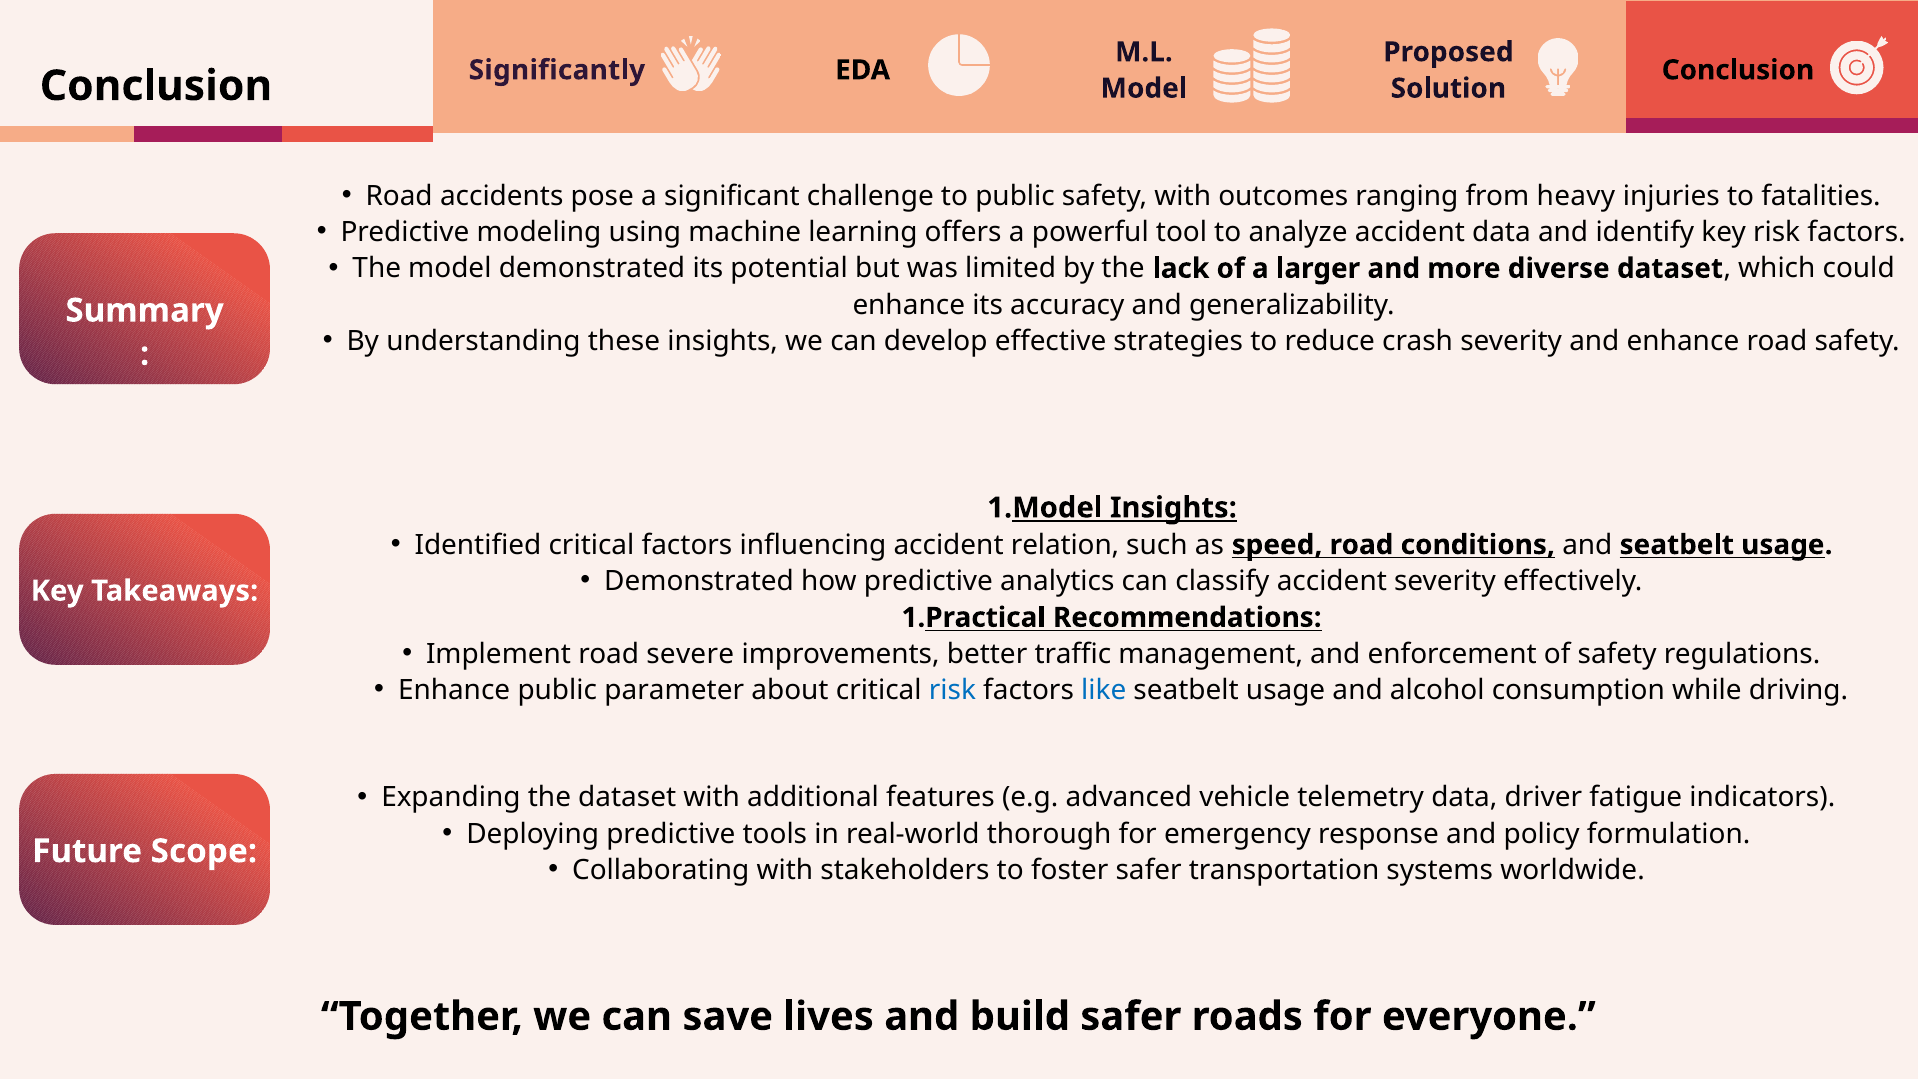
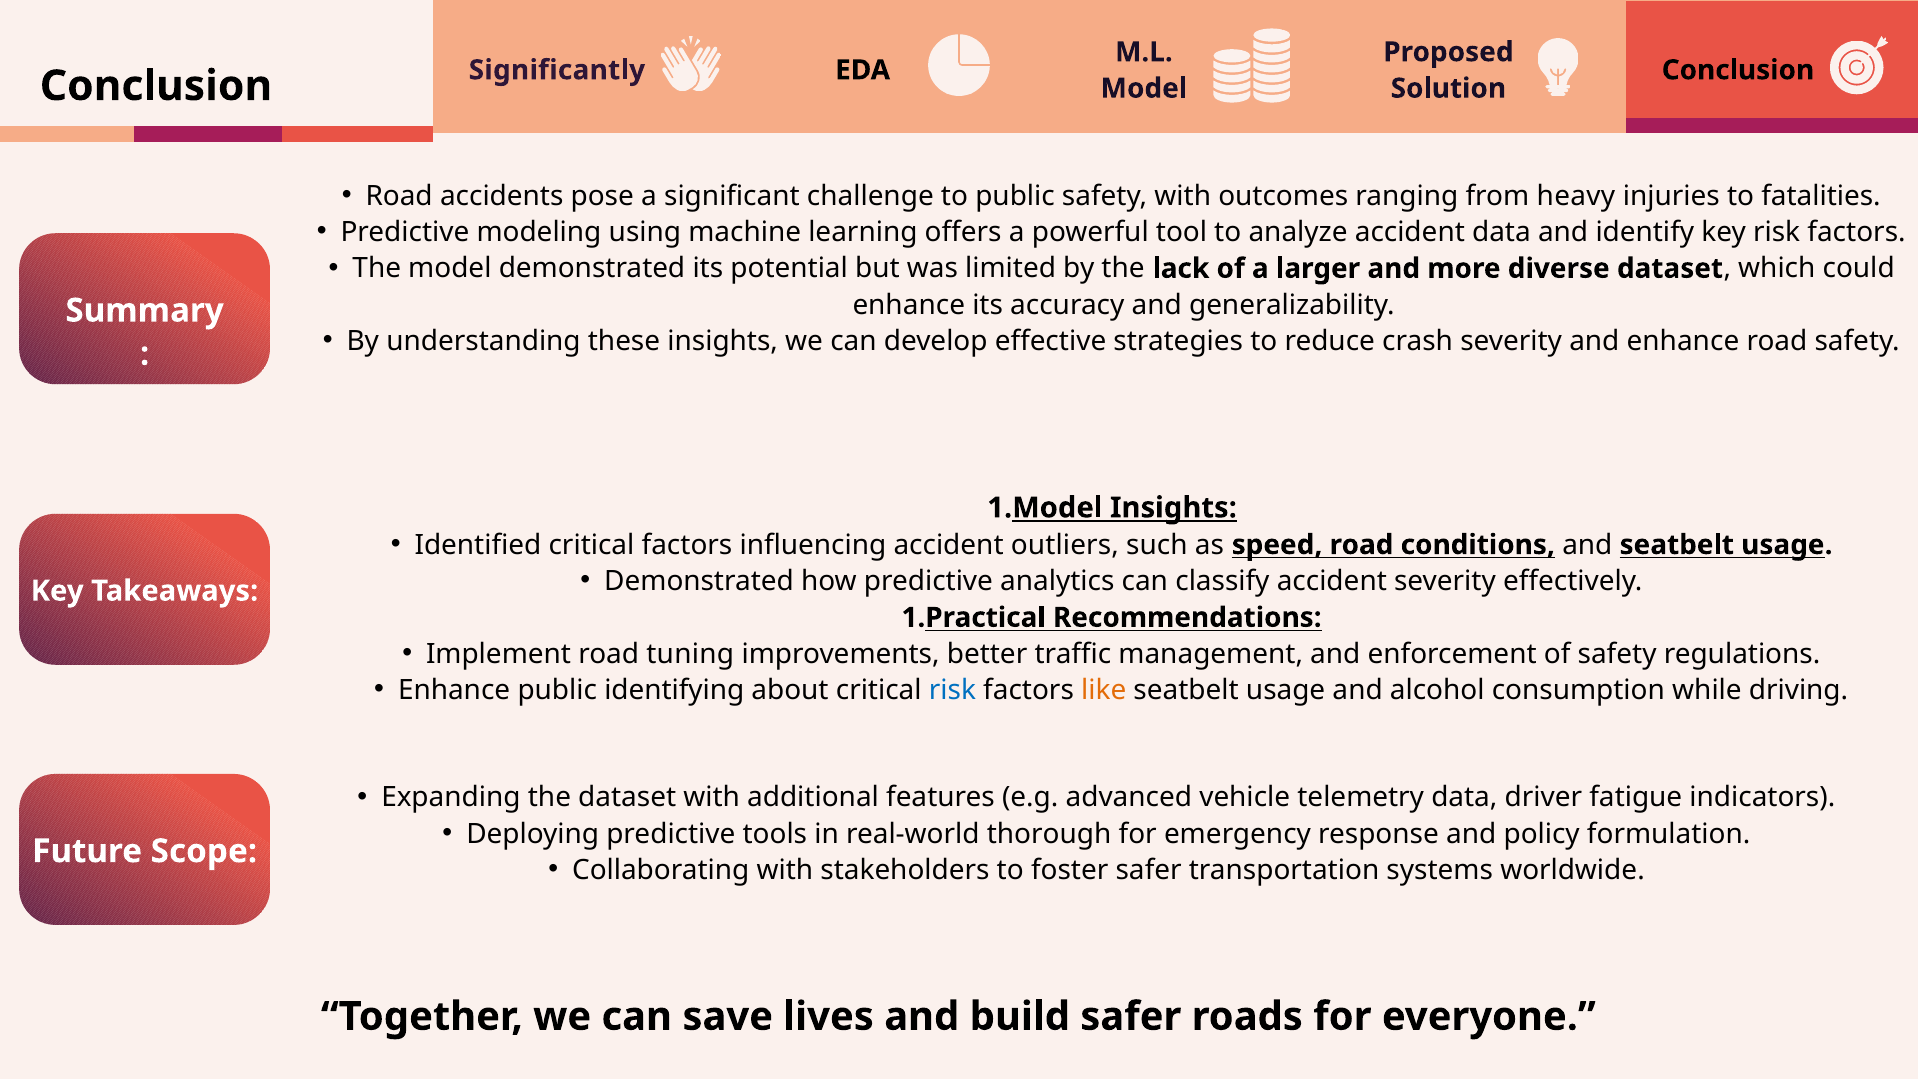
relation: relation -> outliers (1065, 545)
severe: severe -> tuning (690, 654)
parameter: parameter -> identifying (674, 690)
like colour: blue -> orange (1104, 690)
